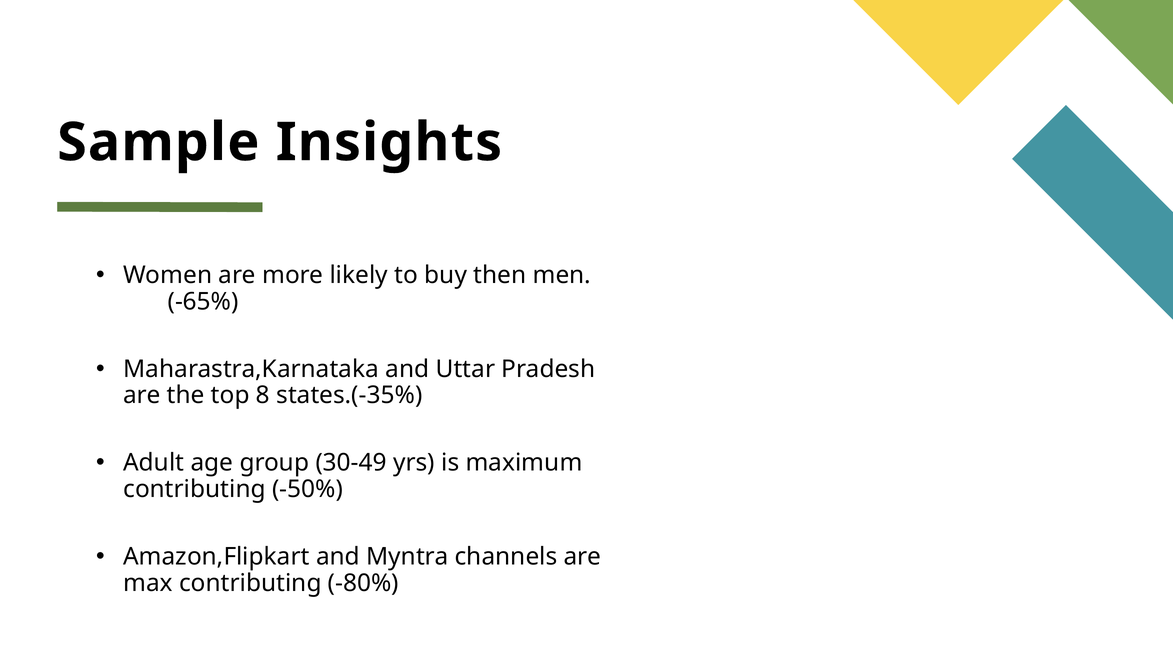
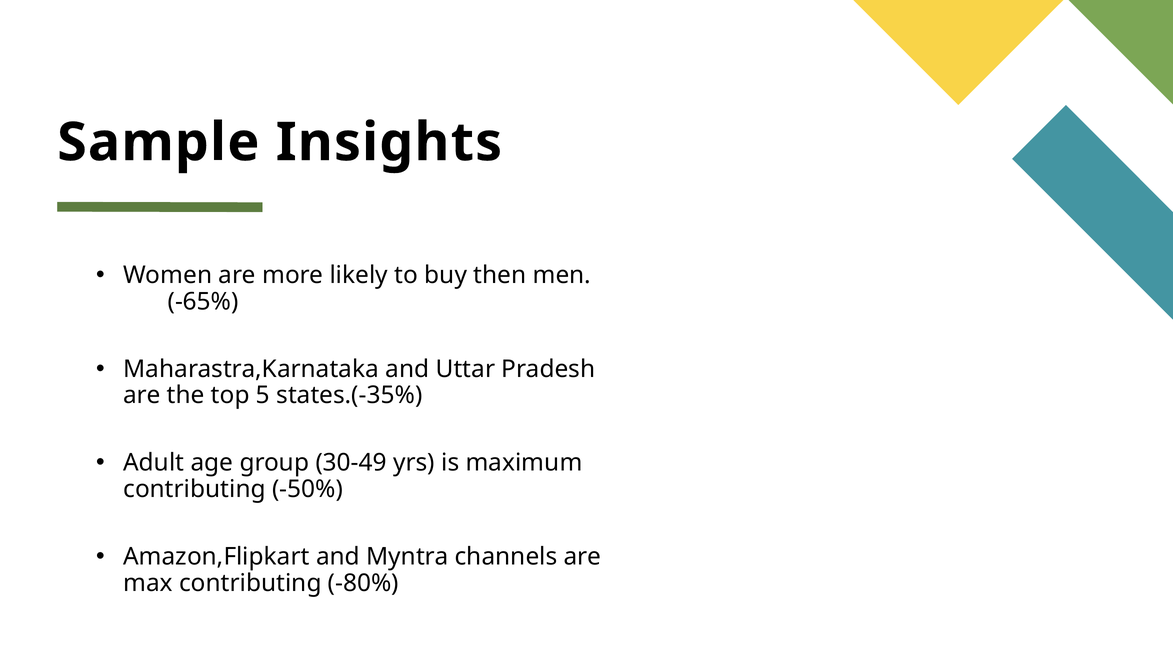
8: 8 -> 5 (263, 395)
